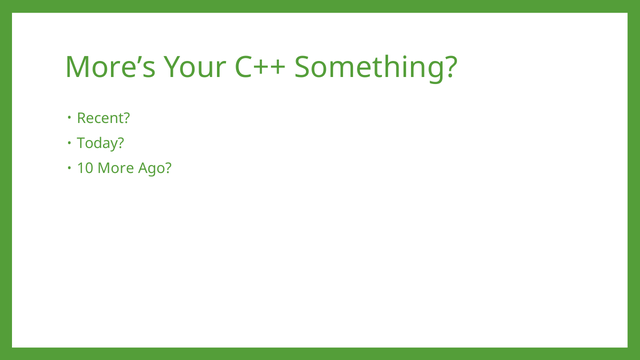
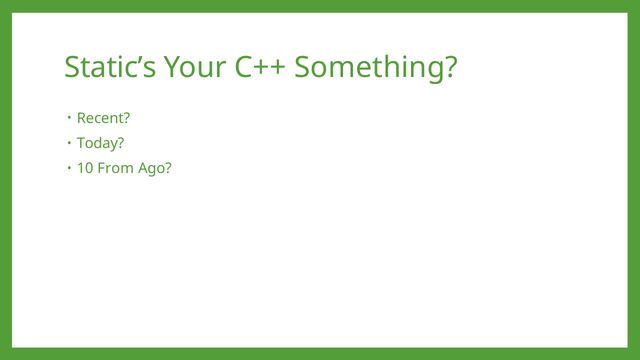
More’s: More’s -> Static’s (111, 67)
More: More -> From (116, 169)
